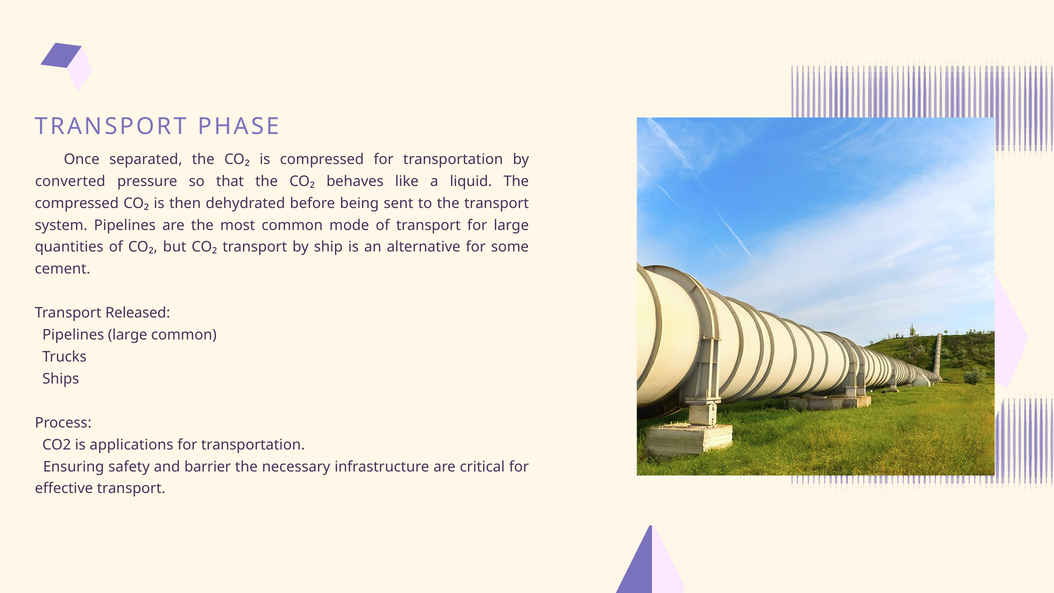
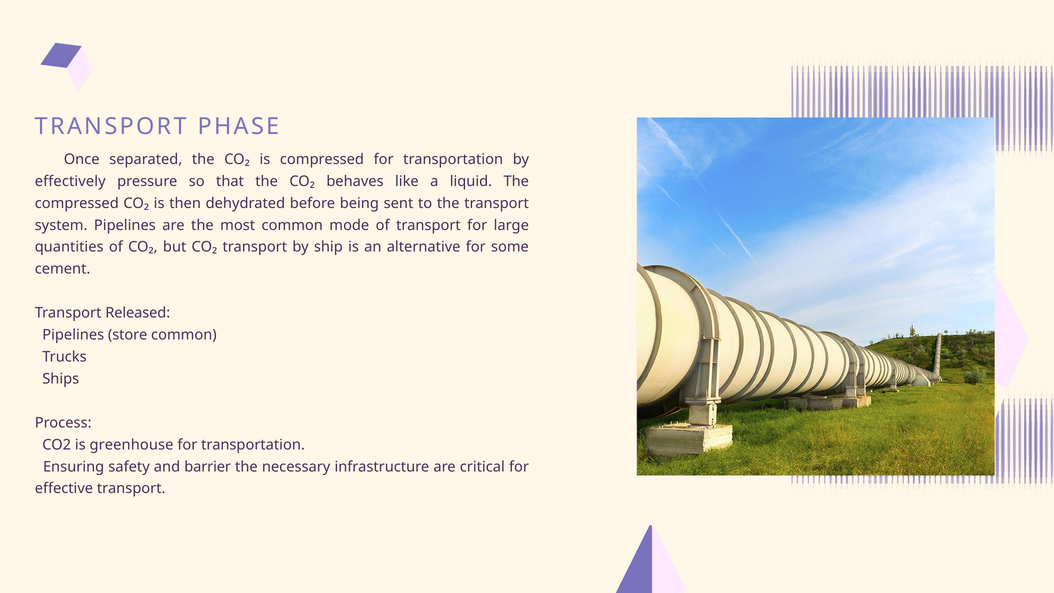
converted: converted -> effectively (70, 181)
Pipelines large: large -> store (128, 335)
applications: applications -> greenhouse (132, 445)
